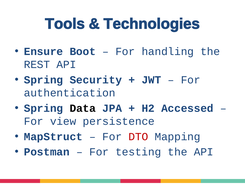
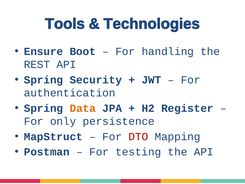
Data colour: black -> orange (83, 108)
Accessed: Accessed -> Register (187, 108)
view: view -> only (63, 121)
